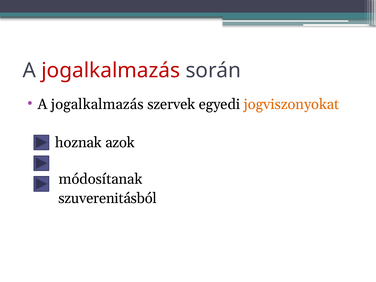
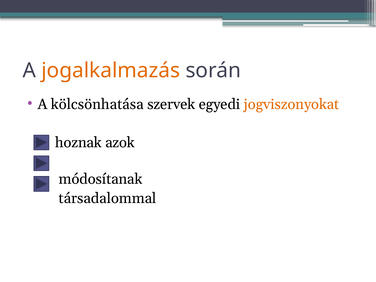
jogalkalmazás colour: red -> orange (111, 70)
jogalkalmazás: jogalkalmazás -> kölcsönhatása (97, 104)
szuverenitásból: szuverenitásból -> társadalommal (108, 198)
